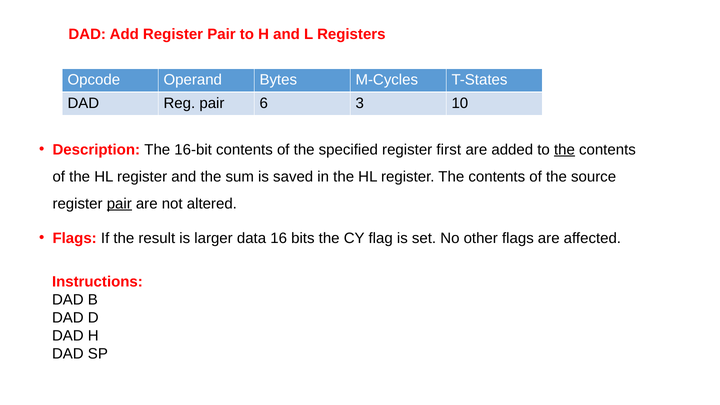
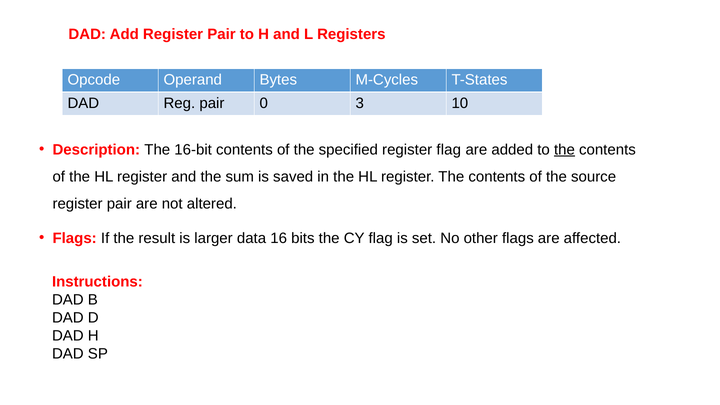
6: 6 -> 0 (264, 103)
register first: first -> flag (449, 150)
pair underline: present -> none (119, 204)
